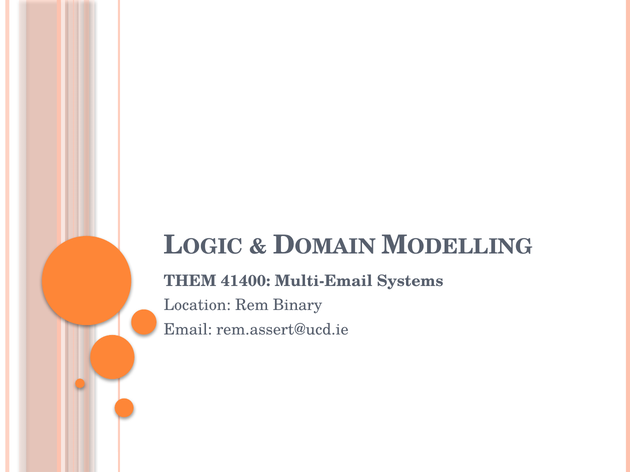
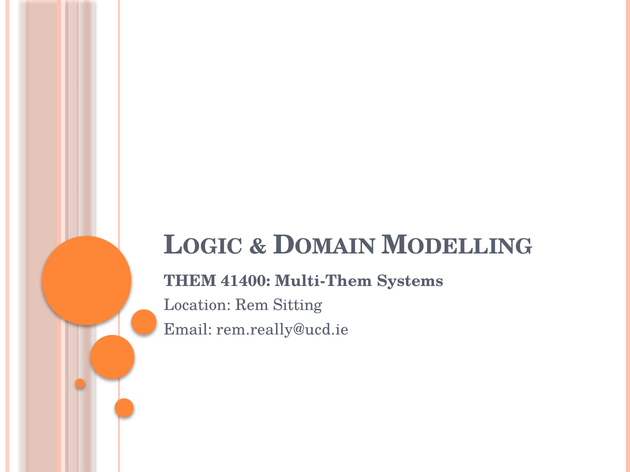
Multi-Email: Multi-Email -> Multi-Them (324, 281)
Binary: Binary -> Sitting (298, 306)
rem.assert@ucd.ie: rem.assert@ucd.ie -> rem.really@ucd.ie (282, 330)
